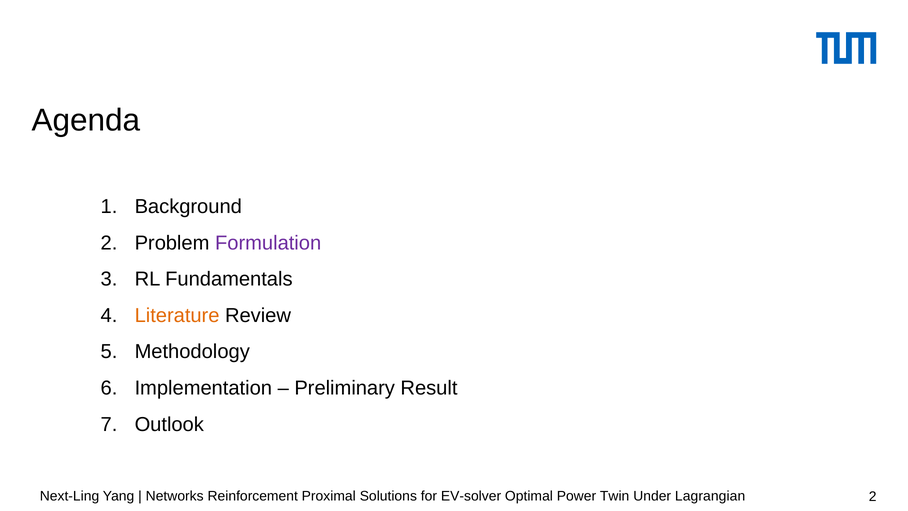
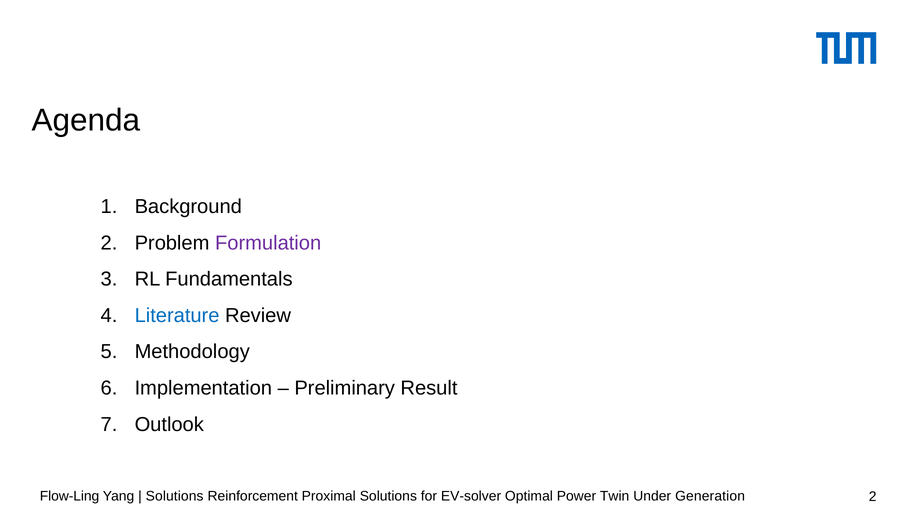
Literature colour: orange -> blue (177, 315)
Next-Ling: Next-Ling -> Flow-Ling (70, 496)
Networks: Networks -> Solutions (175, 496)
Lagrangian: Lagrangian -> Generation (710, 496)
